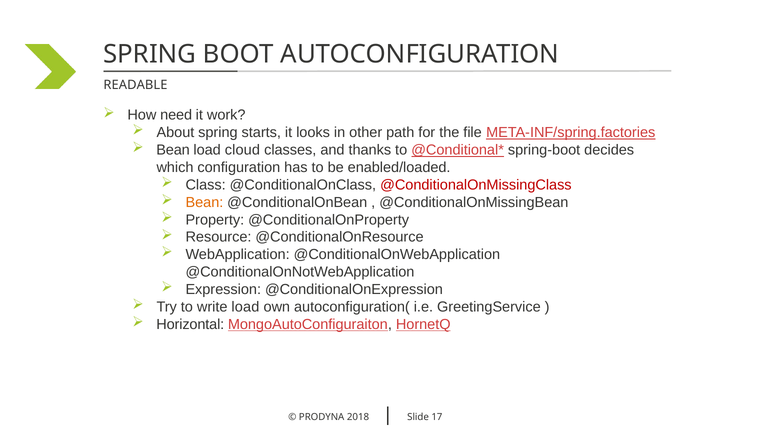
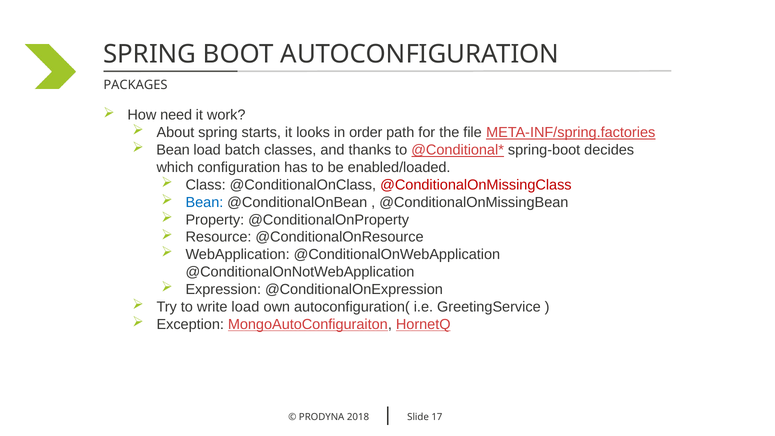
READABLE: READABLE -> PACKAGES (135, 85)
other: other -> order (366, 133)
cloud: cloud -> batch (242, 150)
Bean colour: orange -> blue (204, 202)
Horizontal: Horizontal -> Exception (190, 324)
